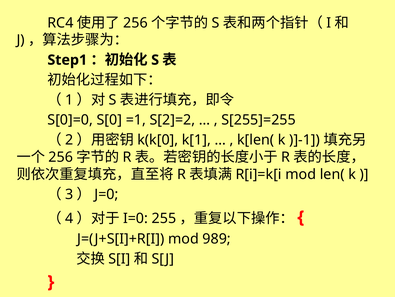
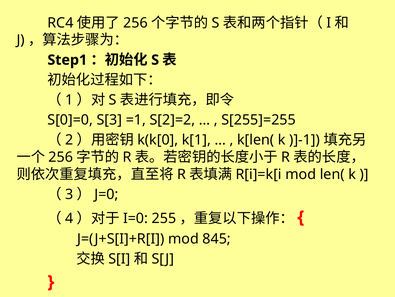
S[0: S[0 -> S[3 (109, 120)
989: 989 -> 845 (217, 238)
